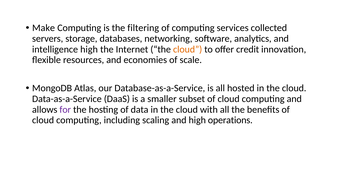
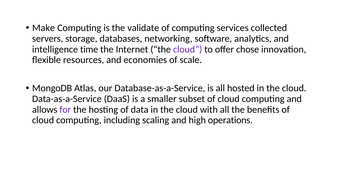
filtering: filtering -> validate (143, 28)
intelligence high: high -> time (89, 49)
cloud colour: orange -> purple (188, 49)
credit: credit -> chose (248, 49)
